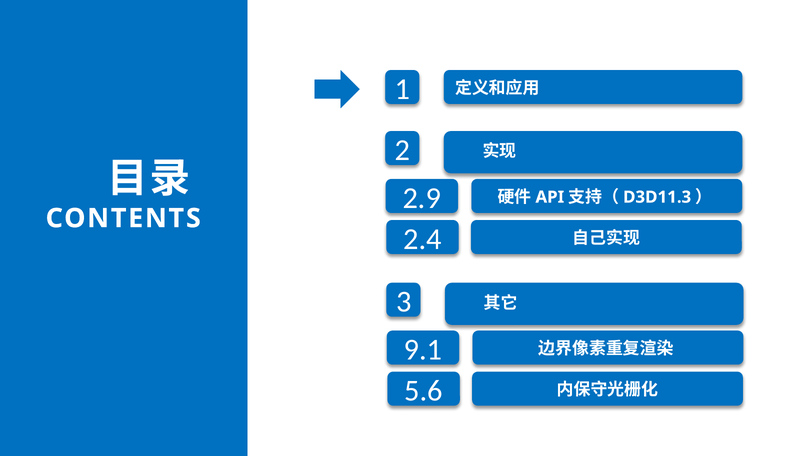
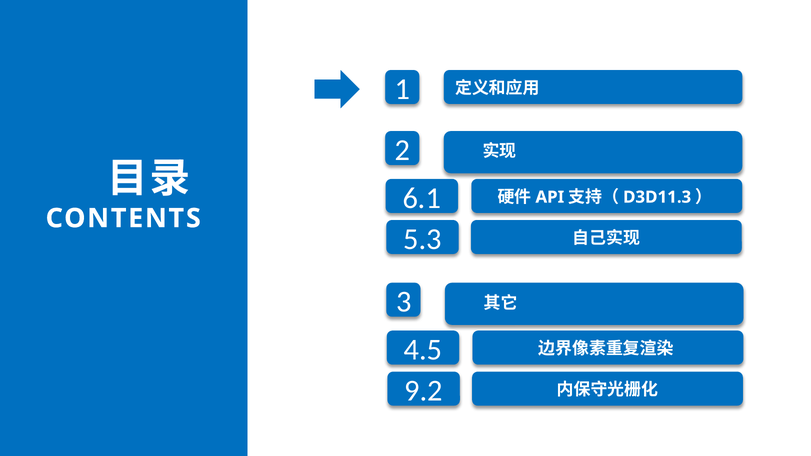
2.9: 2.9 -> 6.1 (422, 198)
2.4: 2.4 -> 5.3 (422, 239)
9.1: 9.1 -> 4.5 (423, 350)
5.6: 5.6 -> 9.2 (424, 391)
